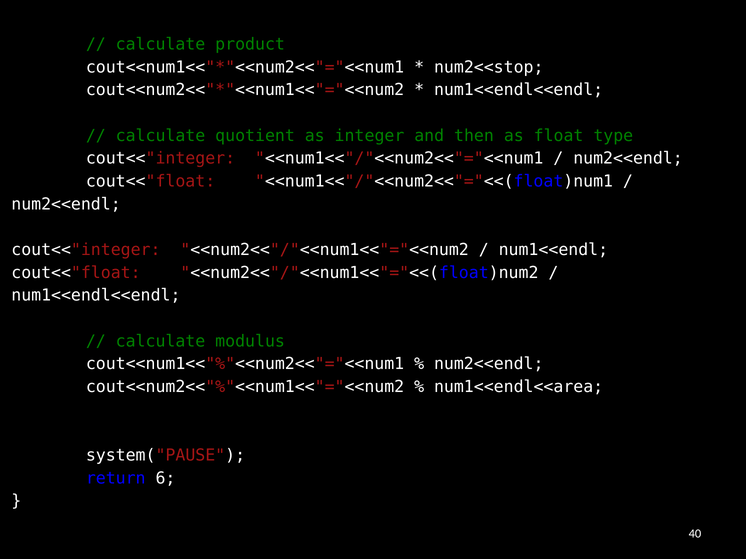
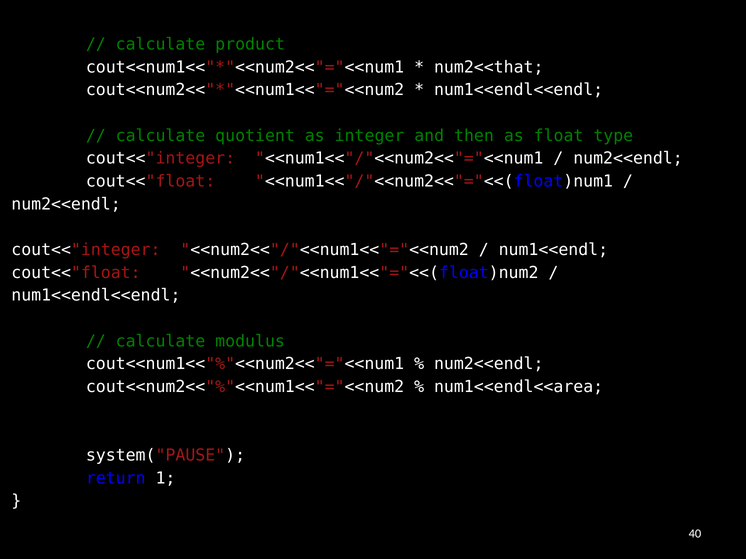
num2<<stop: num2<<stop -> num2<<that (489, 67)
6: 6 -> 1 (166, 479)
